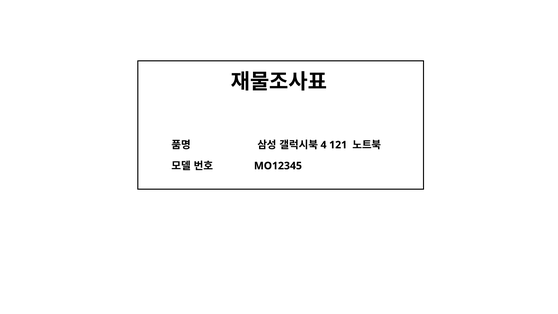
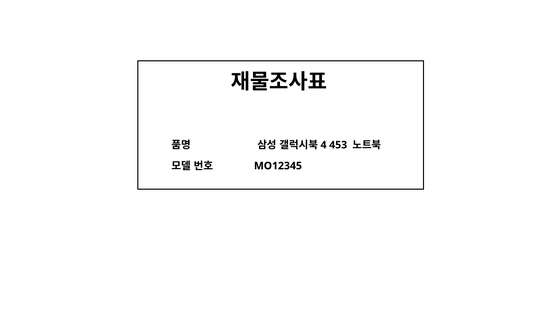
121: 121 -> 453 (338, 145)
